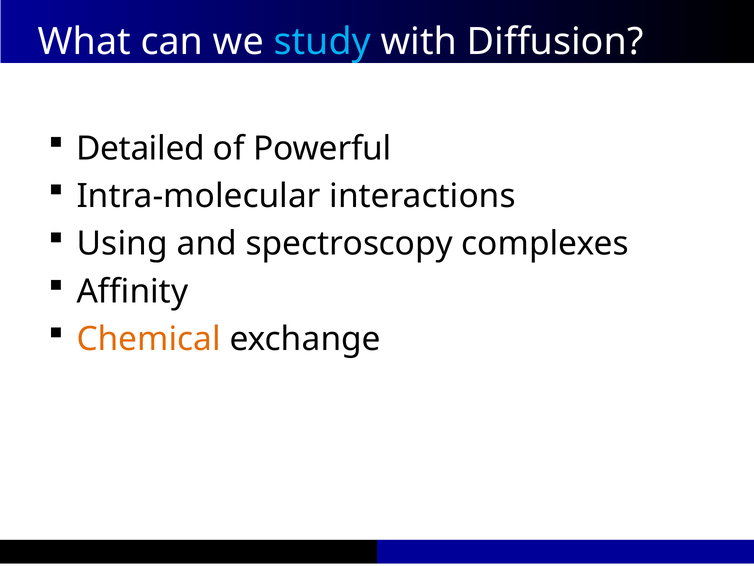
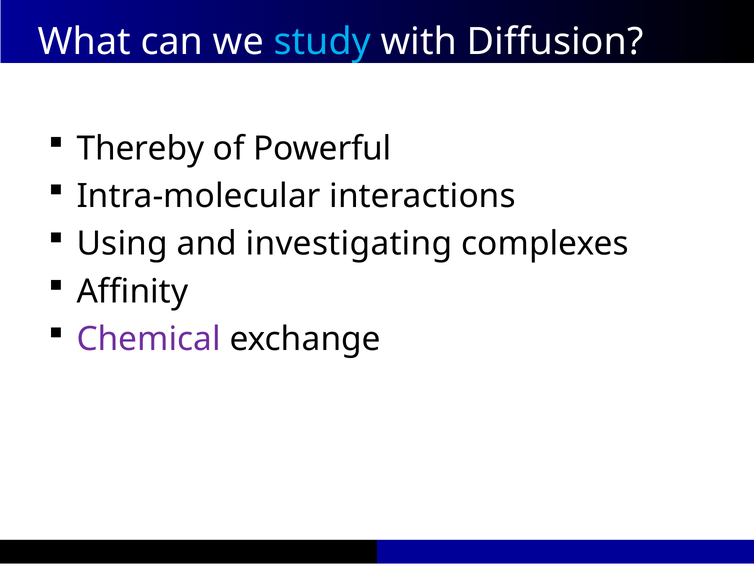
Detailed: Detailed -> Thereby (140, 149)
spectroscopy: spectroscopy -> investigating (349, 244)
Chemical colour: orange -> purple (149, 339)
